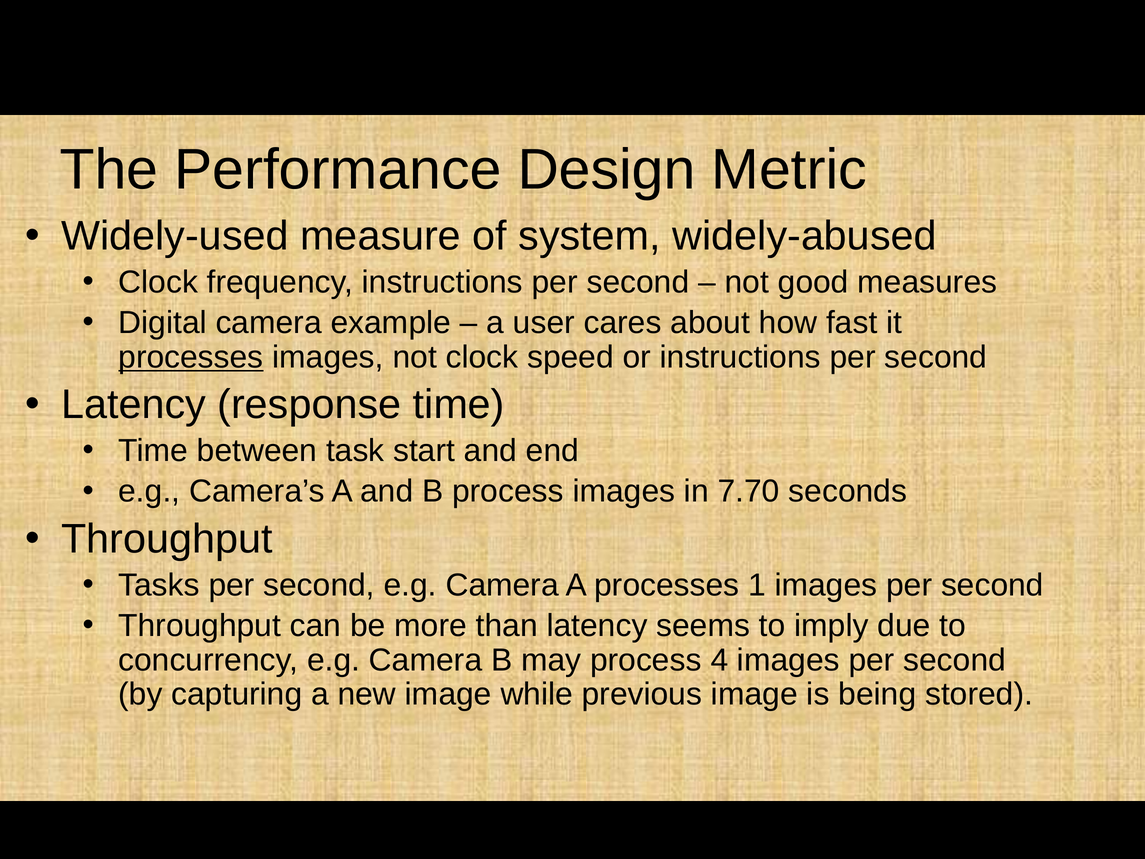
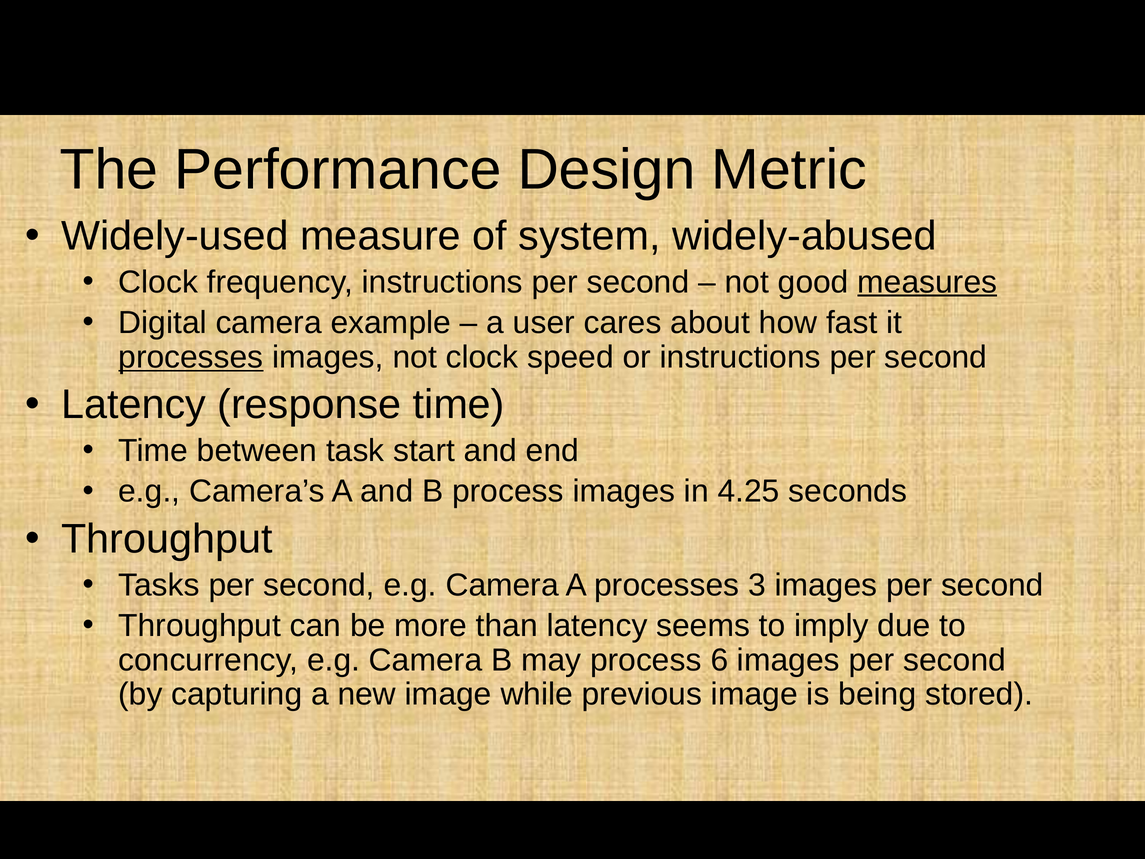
measures underline: none -> present (927, 282)
7.70: 7.70 -> 4.25 (749, 491)
1: 1 -> 3 (757, 585)
4: 4 -> 6 (719, 660)
